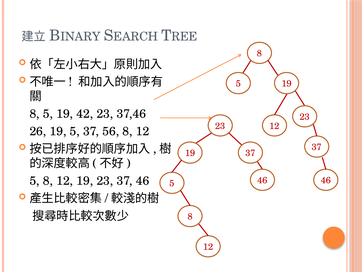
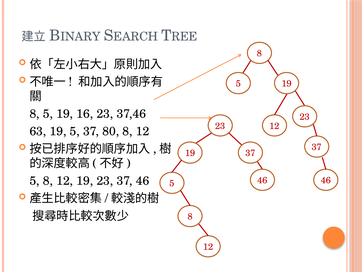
42: 42 -> 16 (85, 114)
26: 26 -> 63 (38, 131)
56: 56 -> 80 (111, 131)
